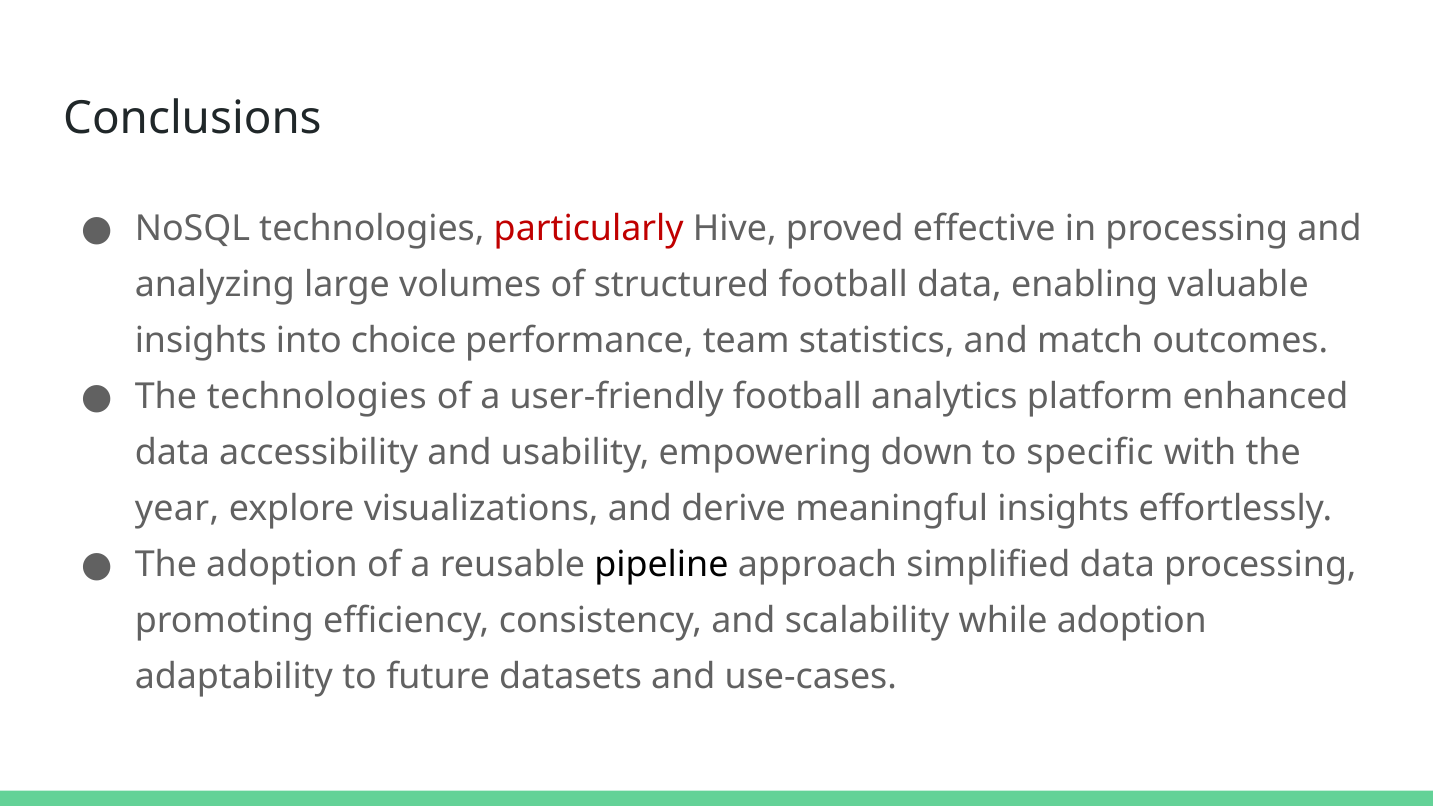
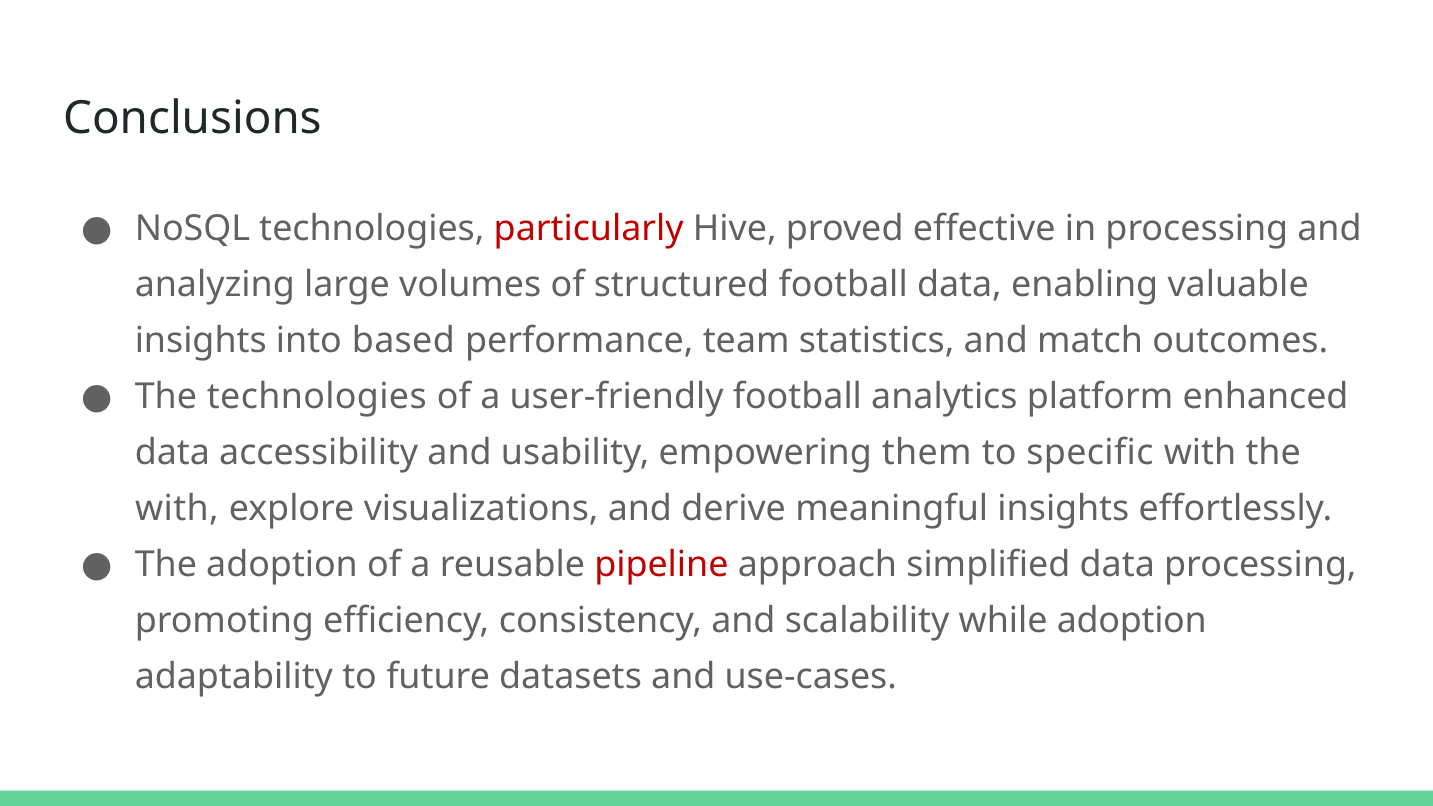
choice: choice -> based (403, 341)
down: down -> them (927, 453)
year: year -> with (177, 509)
pipeline colour: black -> red (661, 565)
